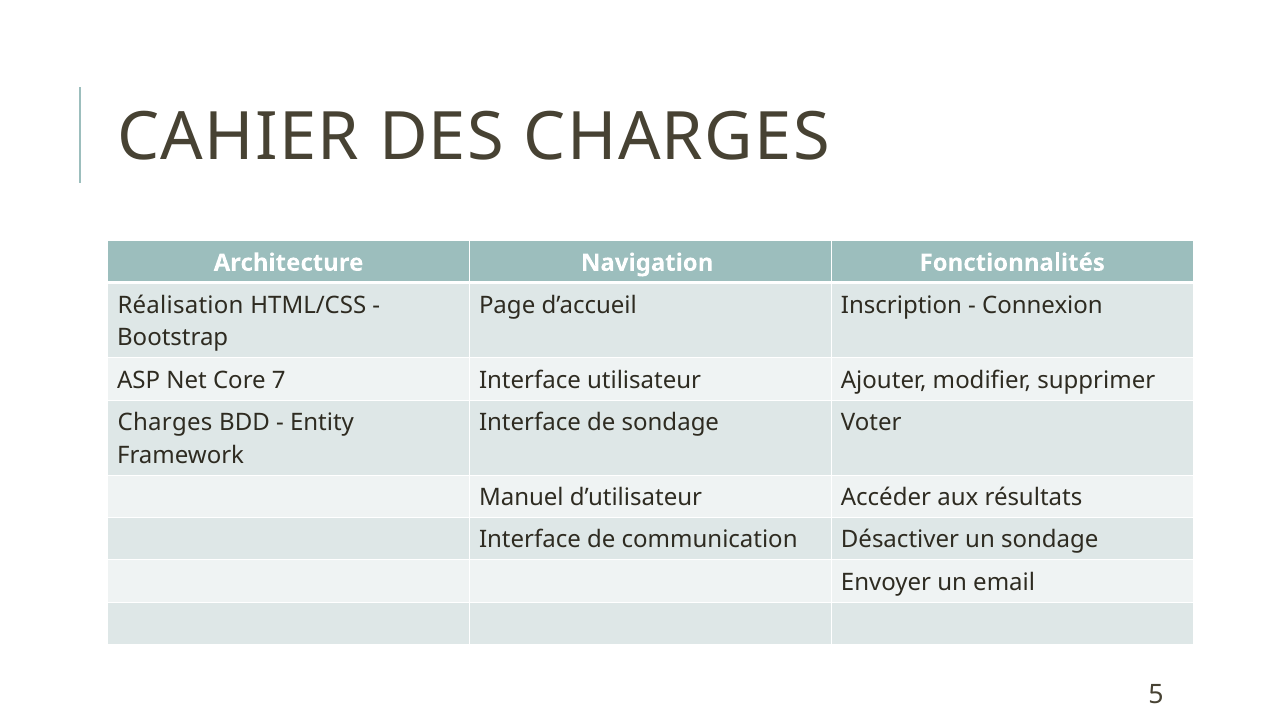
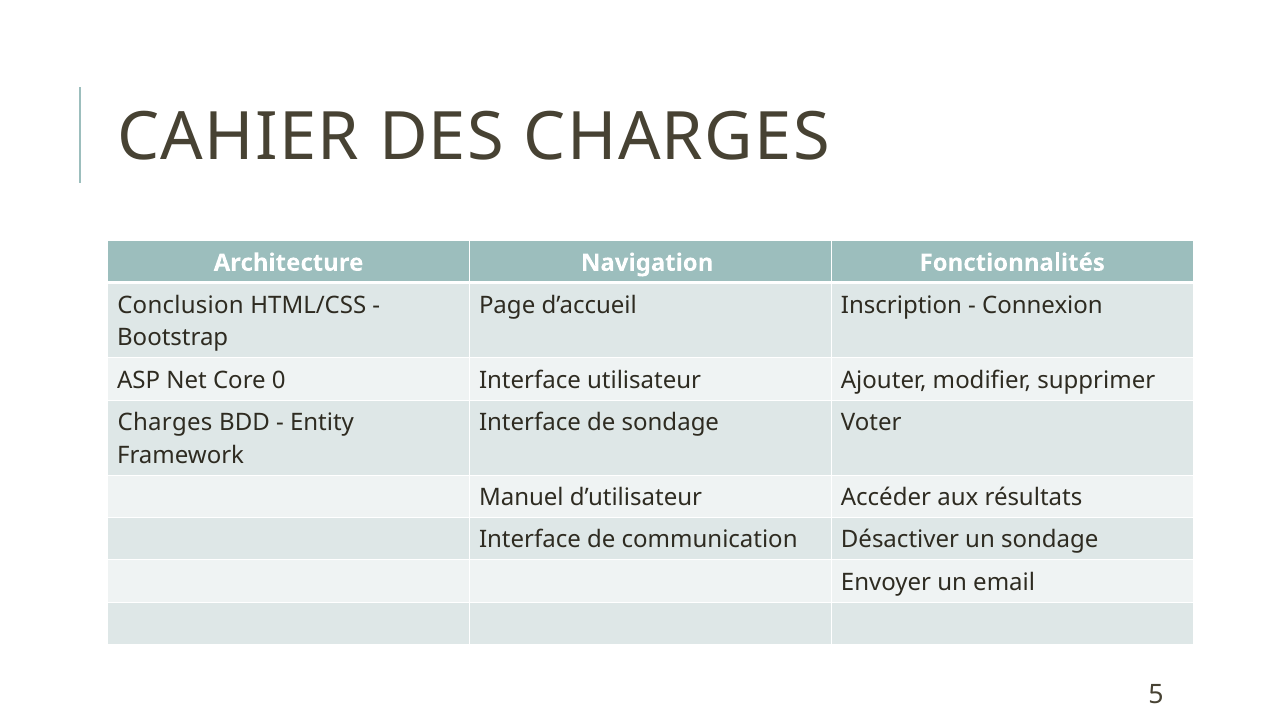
Réalisation: Réalisation -> Conclusion (181, 305)
7: 7 -> 0 (279, 380)
